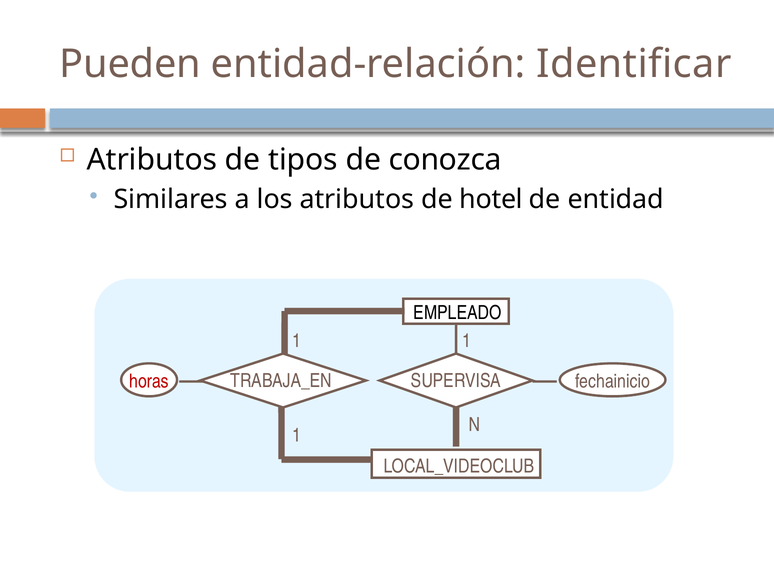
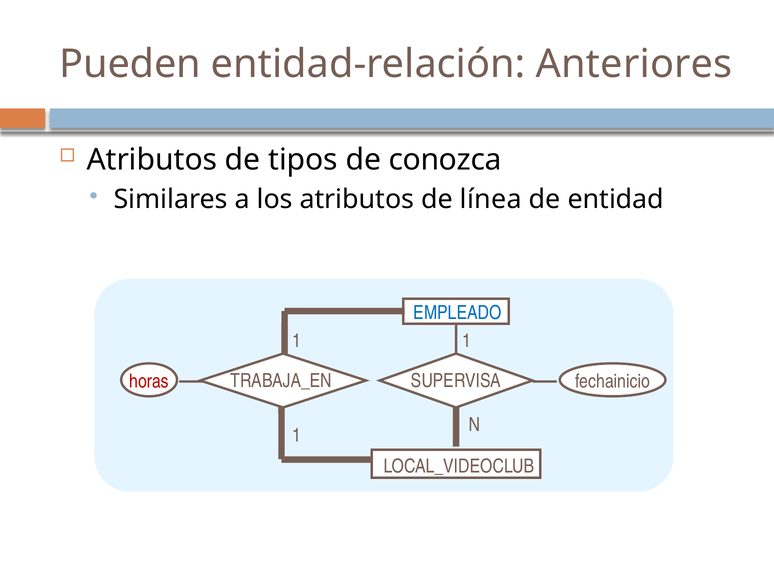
Identificar: Identificar -> Anteriores (634, 64)
hotel: hotel -> línea (491, 199)
EMPLEADO colour: black -> blue (458, 312)
